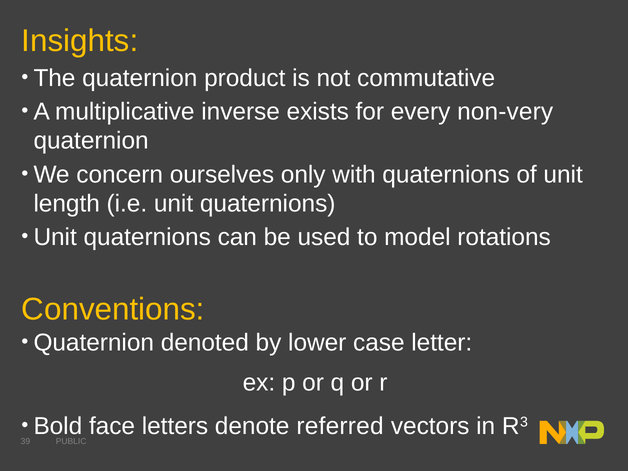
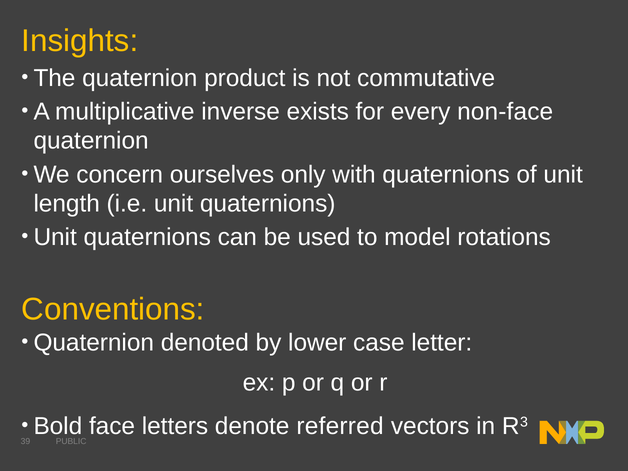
non-very: non-very -> non-face (505, 112)
